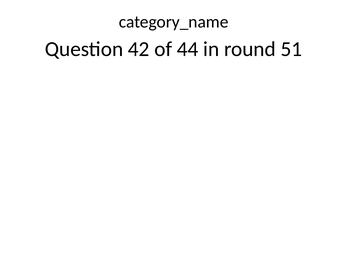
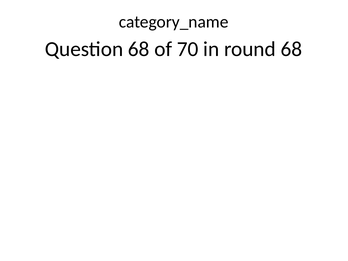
Question 42: 42 -> 68 (139, 49)
44: 44 -> 70 (188, 49)
round 51: 51 -> 68 (291, 49)
